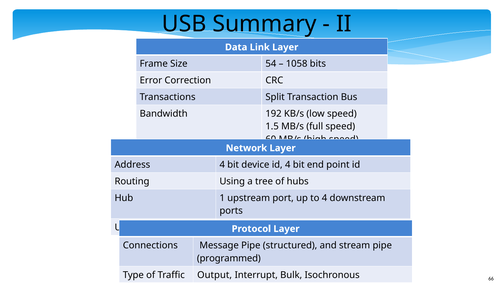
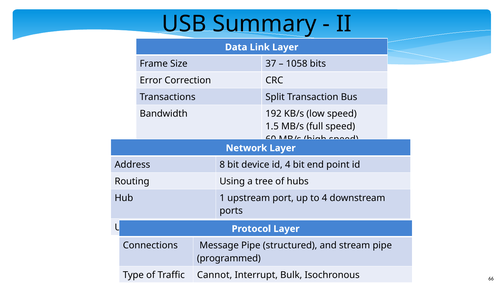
54: 54 -> 37 (271, 64)
Address 4: 4 -> 8 (222, 165)
Output: Output -> Cannot (215, 275)
